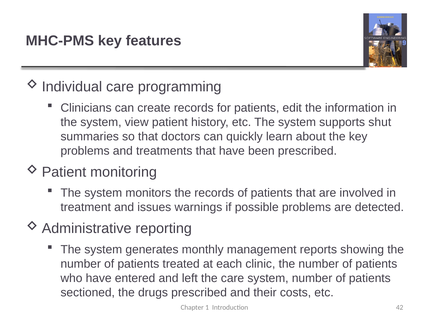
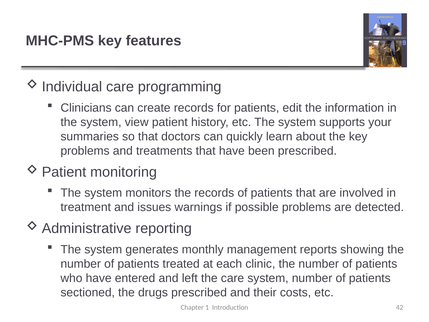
shut: shut -> your (380, 122)
